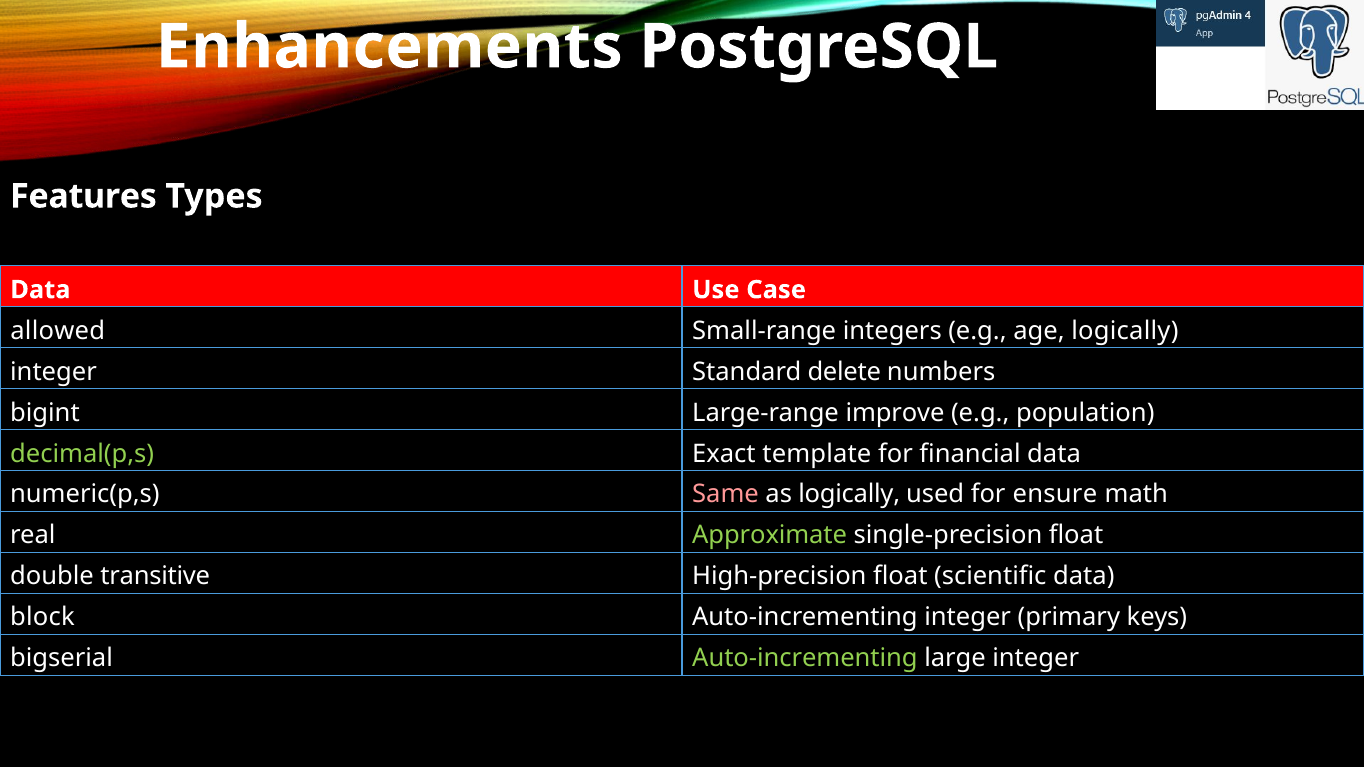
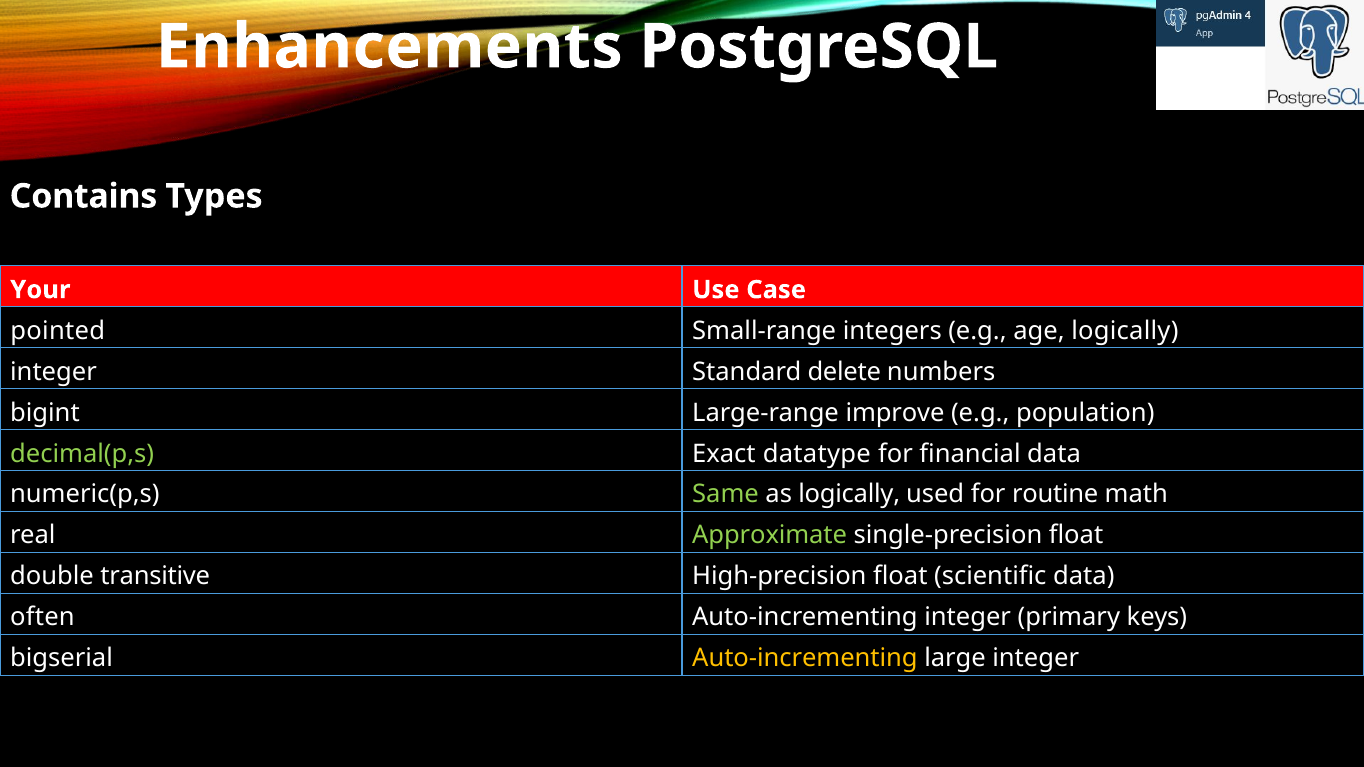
Features: Features -> Contains (83, 196)
Data: Data -> Your (40, 290)
allowed: allowed -> pointed (58, 331)
template: template -> datatype (817, 454)
Same colour: pink -> light green (726, 495)
ensure: ensure -> routine (1055, 495)
block: block -> often (42, 618)
Auto-incrementing colour: light green -> yellow (805, 659)
